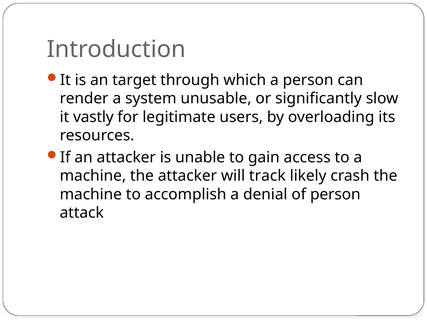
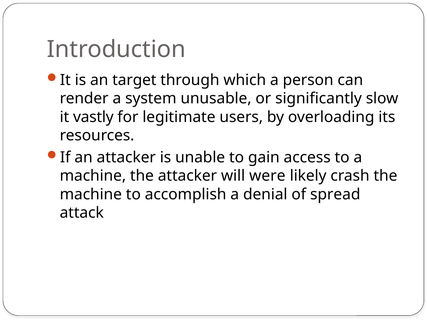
track: track -> were (267, 176)
of person: person -> spread (335, 194)
